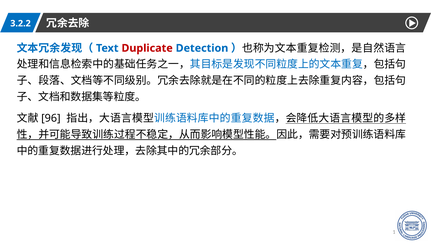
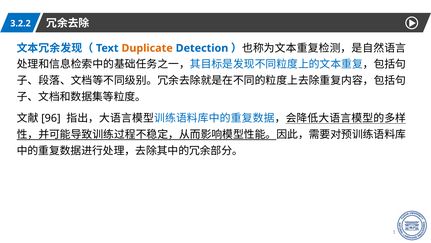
Duplicate colour: red -> orange (147, 48)
